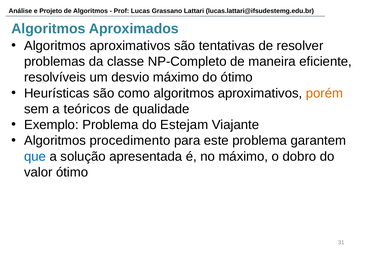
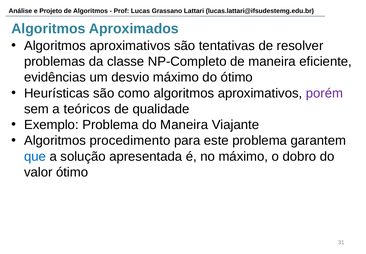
resolvíveis: resolvíveis -> evidências (55, 77)
porém colour: orange -> purple (324, 93)
do Estejam: Estejam -> Maneira (184, 125)
